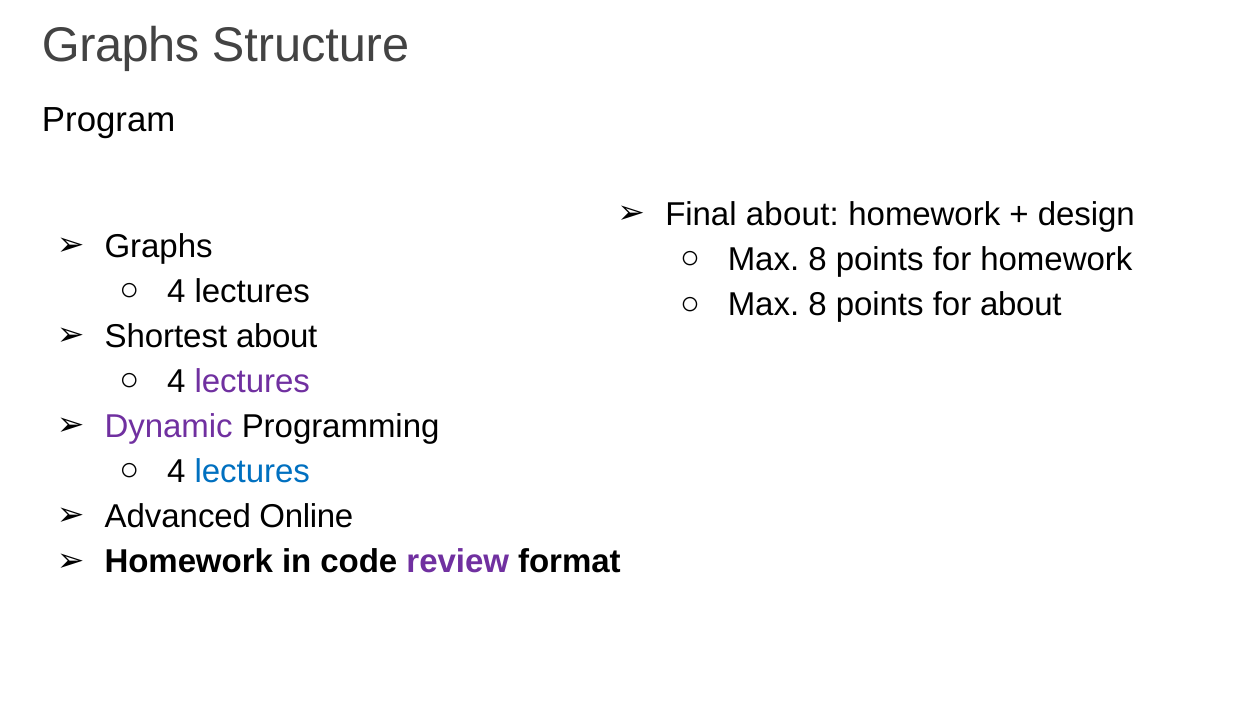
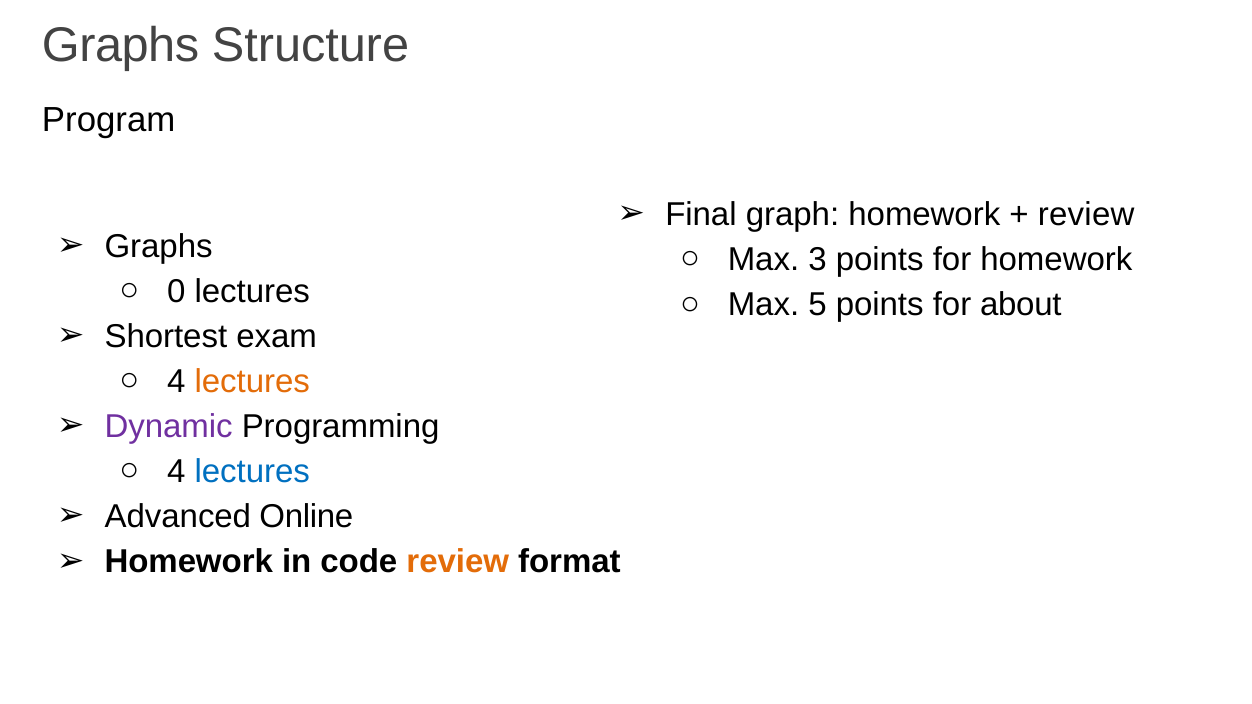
Final about: about -> graph (792, 215)
design: design -> review (1086, 215)
8: 8 -> 3 (818, 260)
4: 4 -> 0 (176, 291)
8: 8 -> 5 (818, 305)
Shortest about: about -> exam (277, 337)
lectures colour: purple -> orange (252, 382)
review colour: purple -> orange (458, 562)
